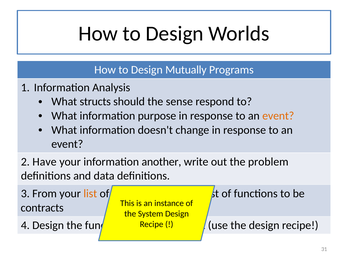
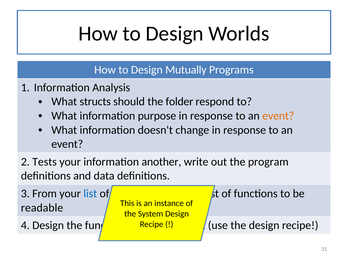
sense: sense -> folder (179, 102)
Have: Have -> Tests (45, 162)
problem: problem -> program (268, 162)
list colour: orange -> blue (90, 194)
contracts: contracts -> readable (42, 208)
